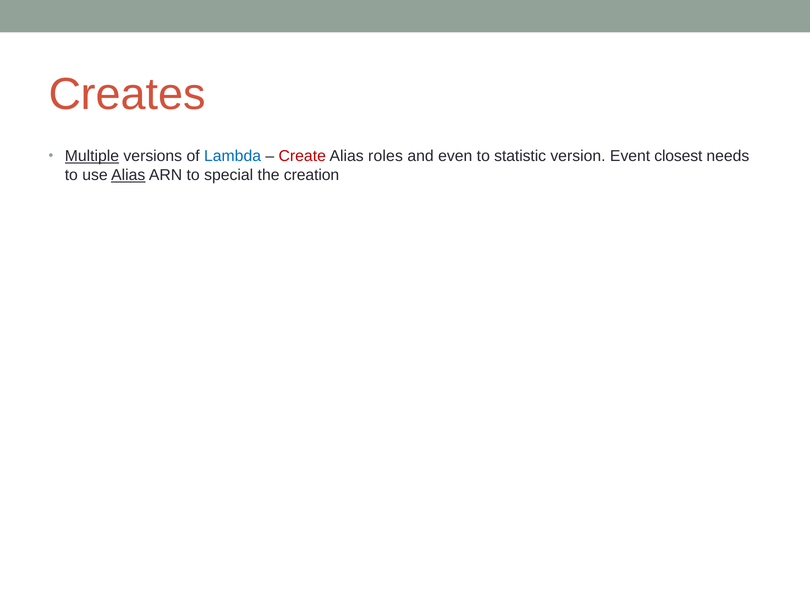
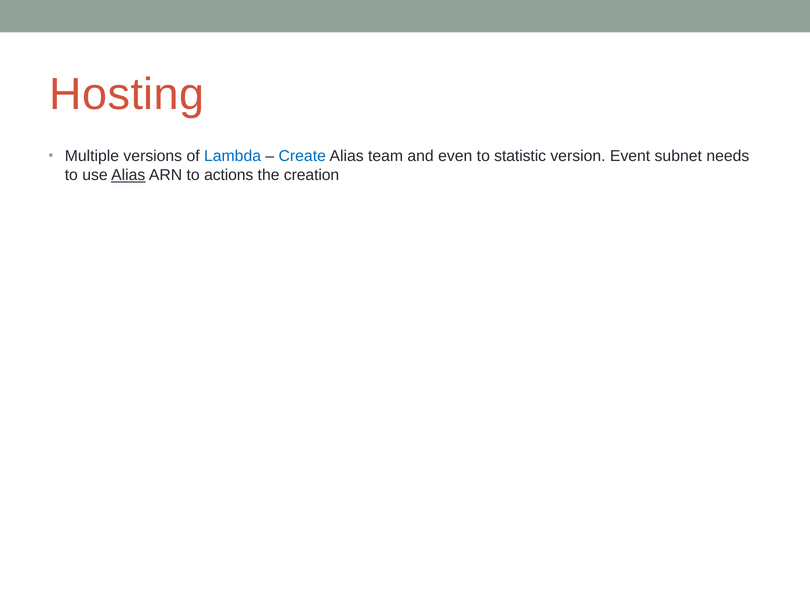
Creates: Creates -> Hosting (127, 94)
Multiple underline: present -> none (92, 156)
Create colour: red -> blue (302, 156)
roles: roles -> team (386, 156)
closest: closest -> subnet (678, 156)
special: special -> actions (229, 175)
